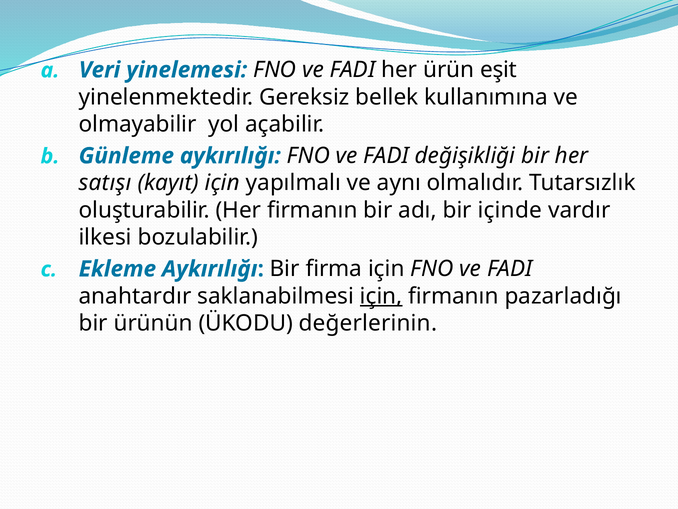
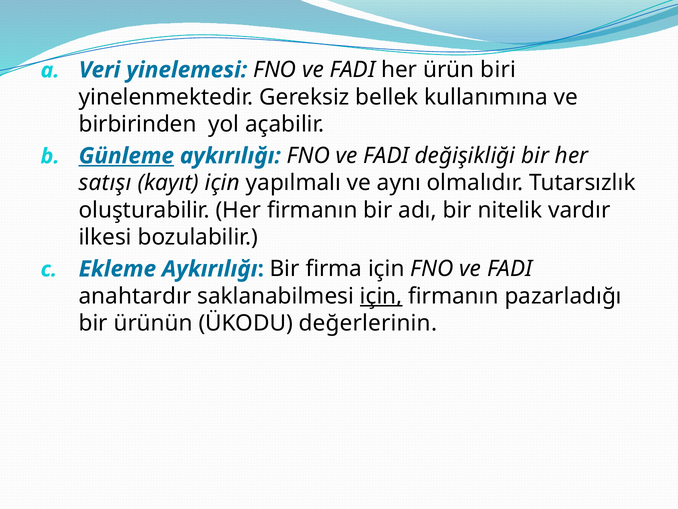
eşit: eşit -> biri (498, 70)
olmayabilir: olmayabilir -> birbirinden (138, 124)
Günleme underline: none -> present (126, 156)
içinde: içinde -> nitelik (510, 210)
